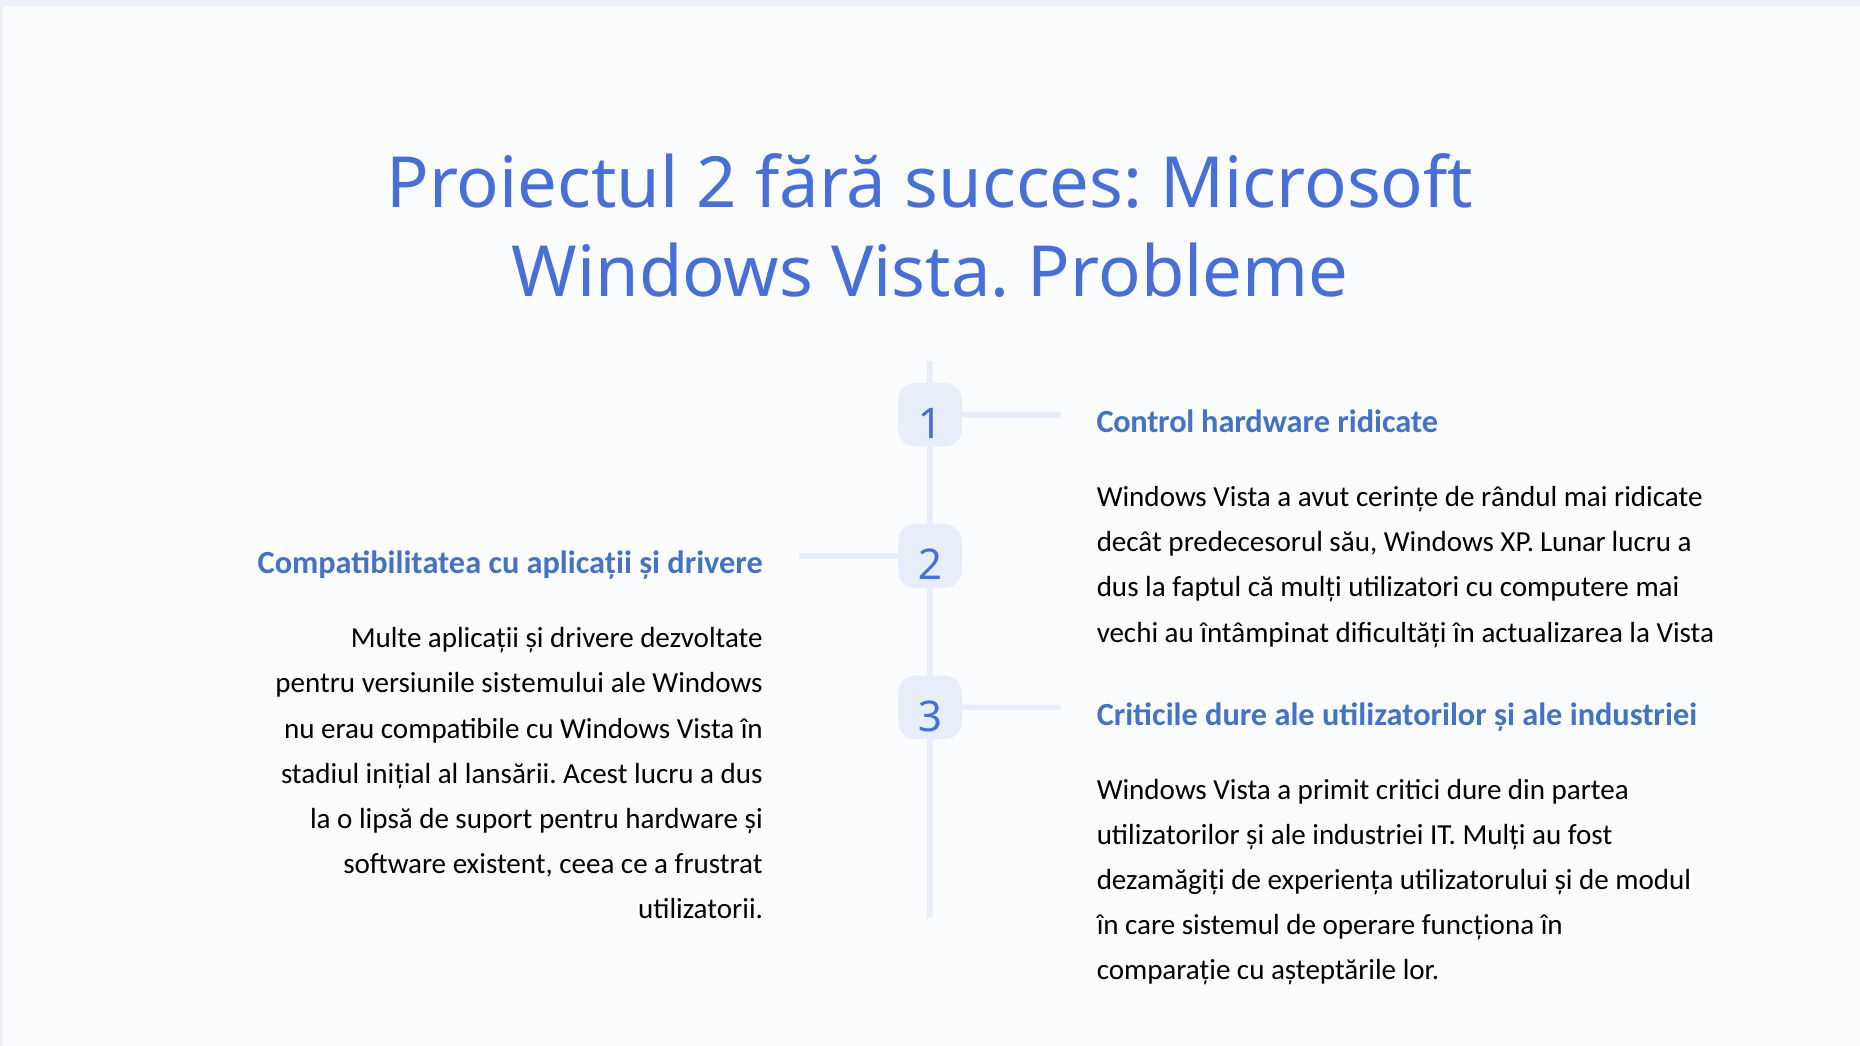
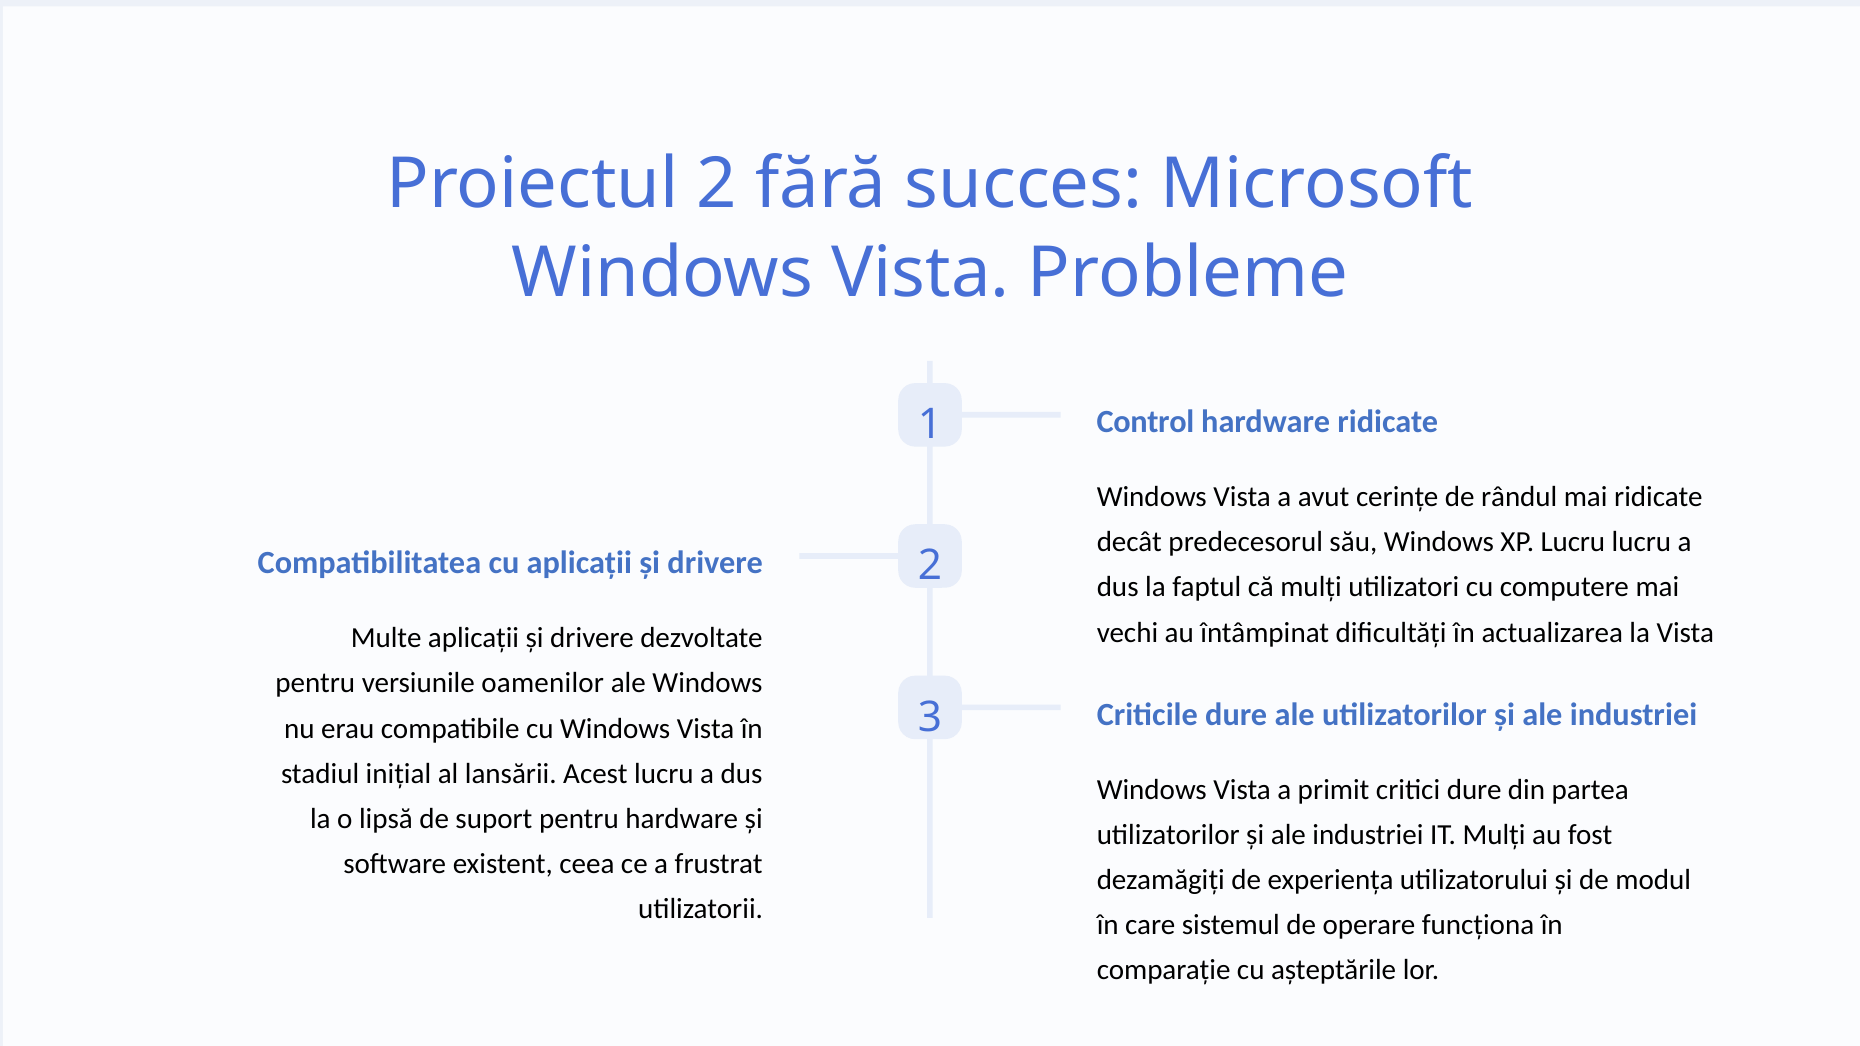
XP Lunar: Lunar -> Lucru (1573, 542)
sistemului: sistemului -> oamenilor (543, 684)
